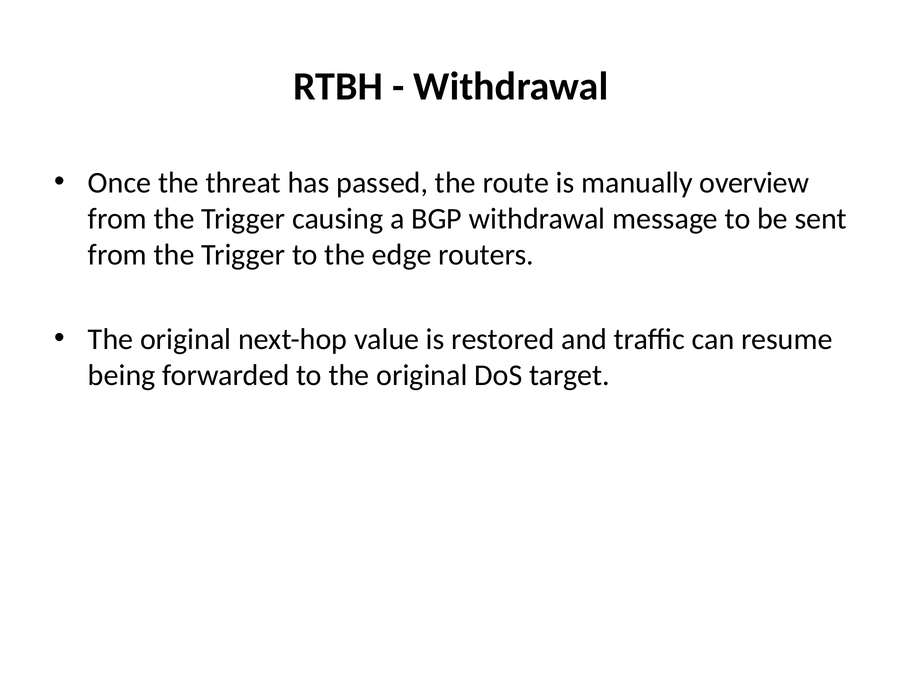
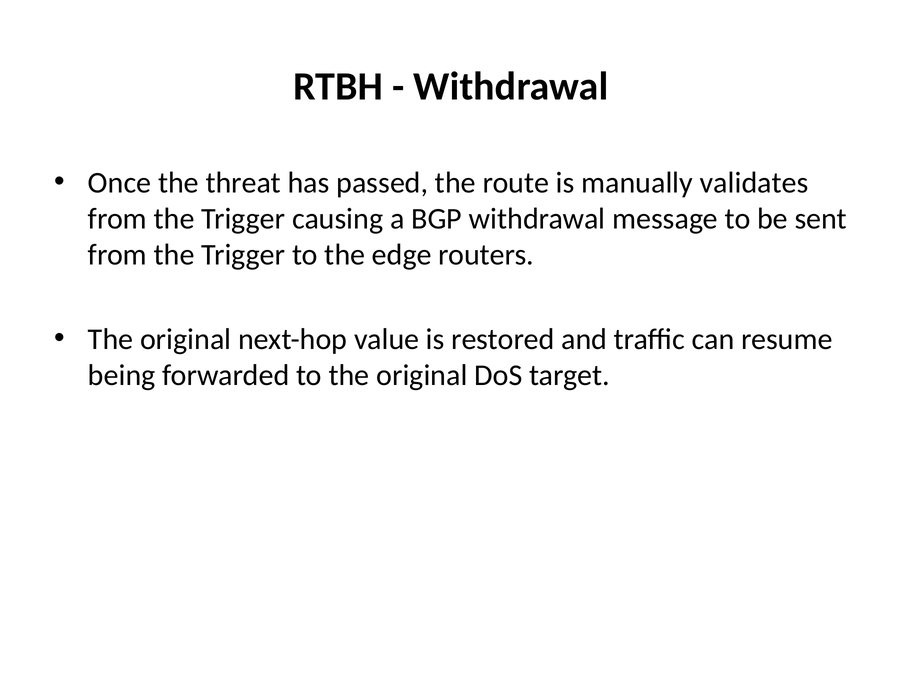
overview: overview -> validates (754, 183)
